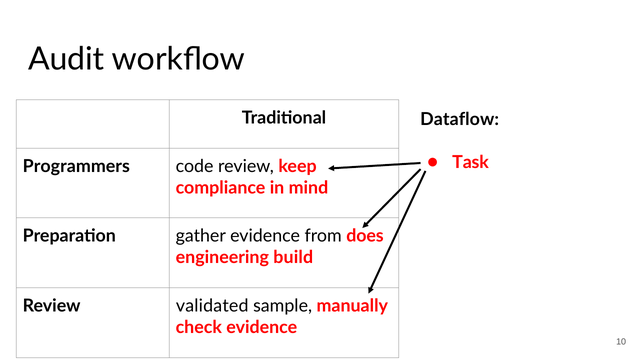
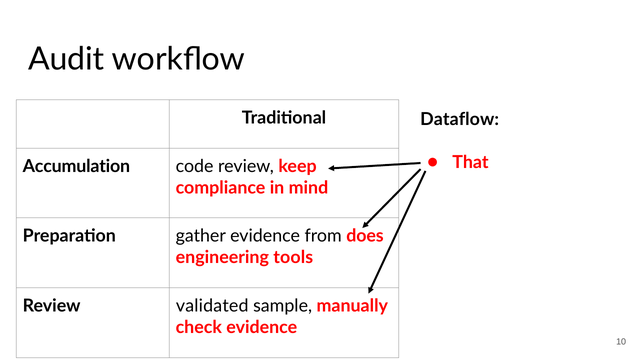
Task: Task -> That (470, 162)
Programmers: Programmers -> Accumulation (76, 166)
build: build -> tools (293, 257)
